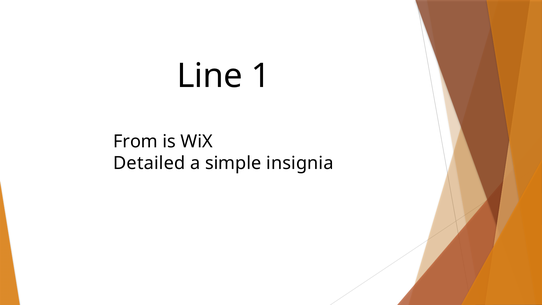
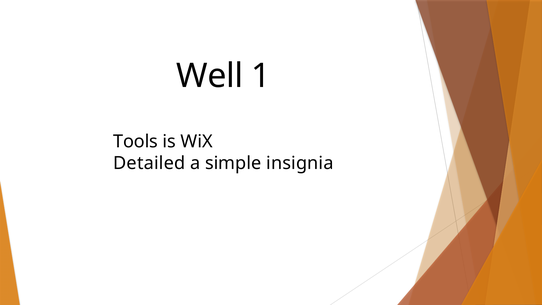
Line: Line -> Well (210, 76)
From: From -> Tools (136, 141)
